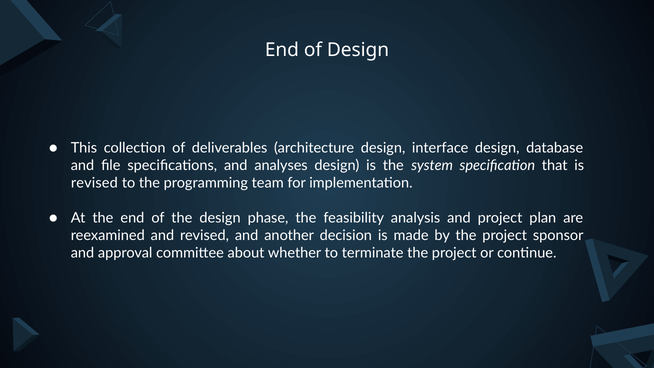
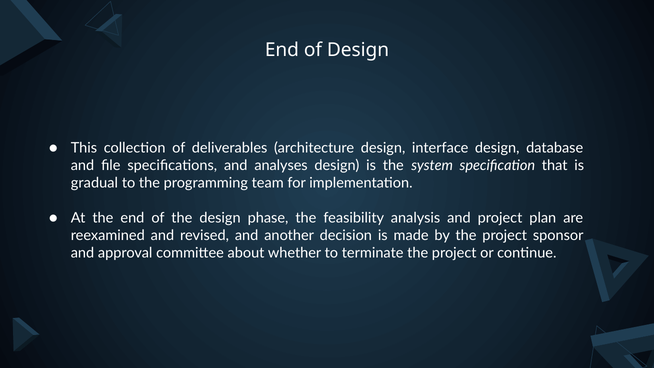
revised: revised -> gradual (94, 183)
